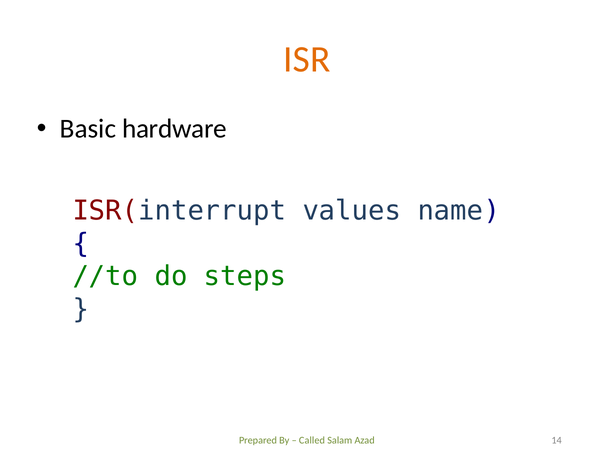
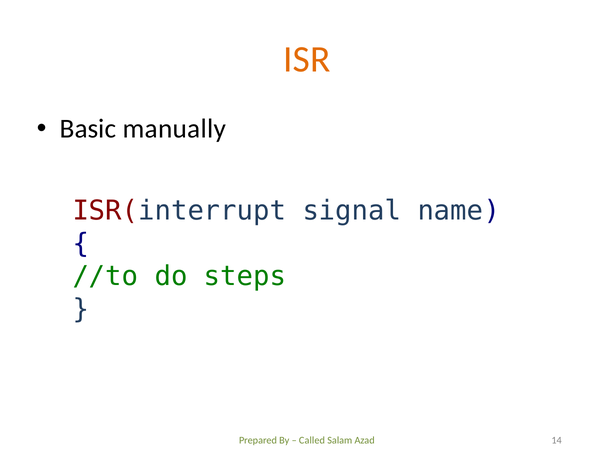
hardware: hardware -> manually (174, 129)
values: values -> signal (352, 211)
